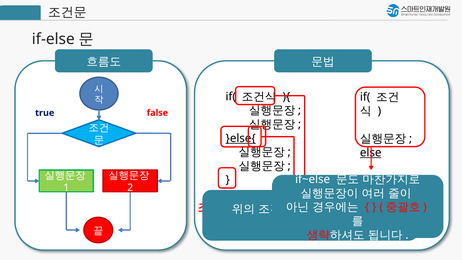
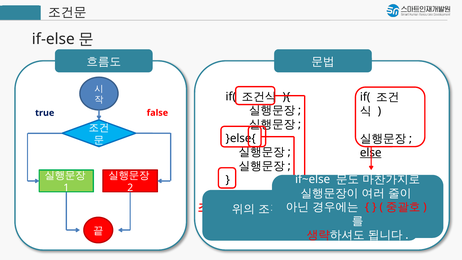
}else{ underline: present -> none (241, 138)
